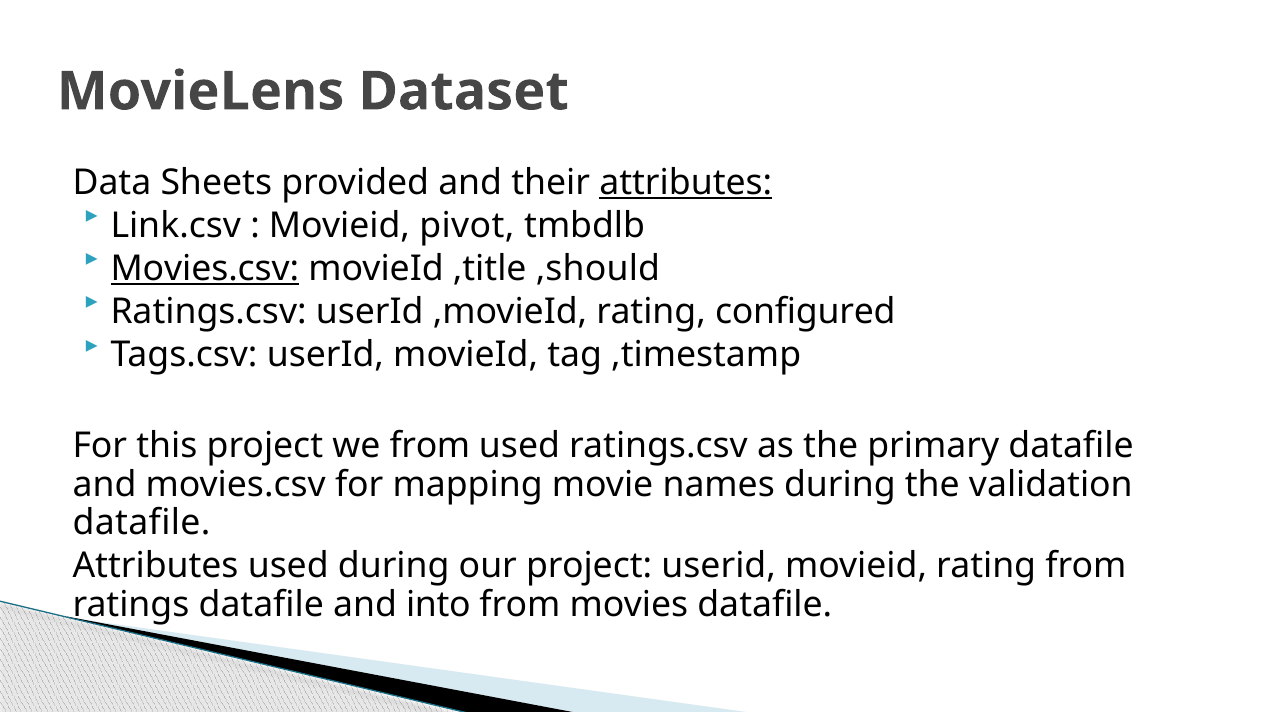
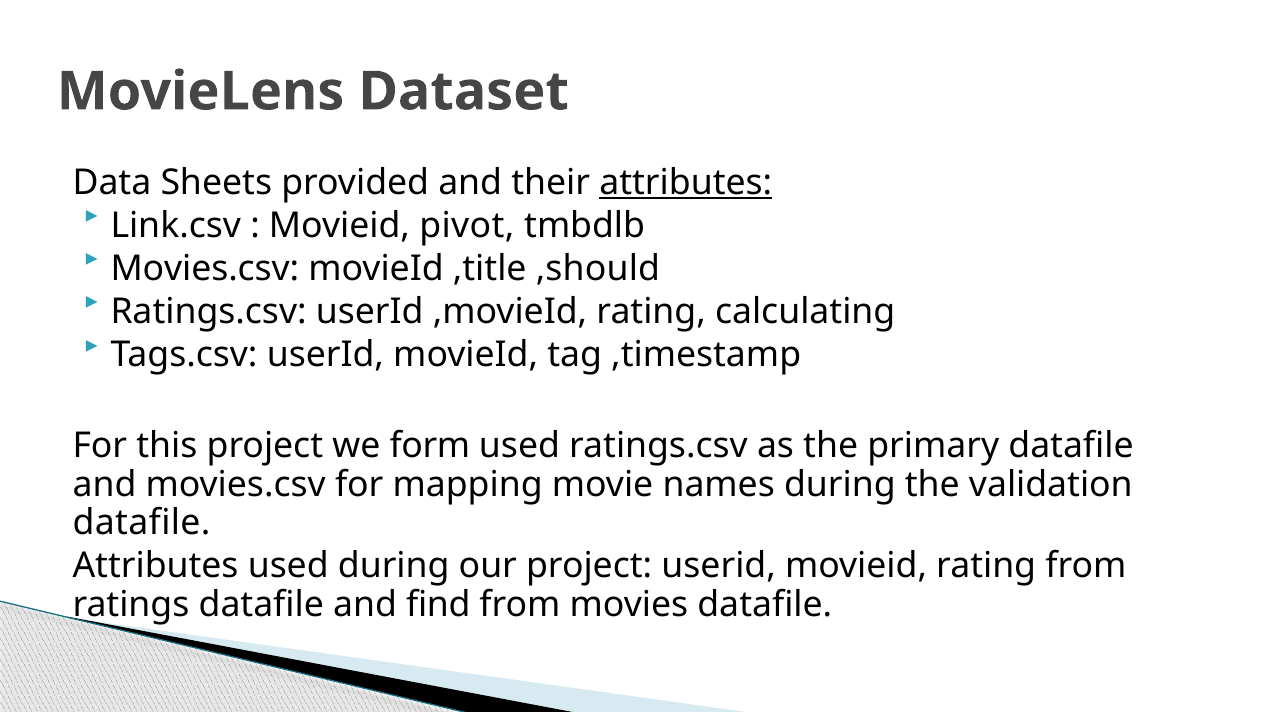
Movies.csv underline: present -> none (205, 269)
configured: configured -> calculating (805, 312)
we from: from -> form (430, 446)
into: into -> find (438, 604)
